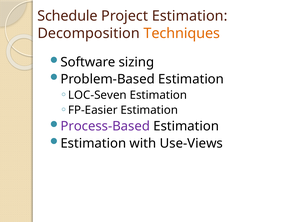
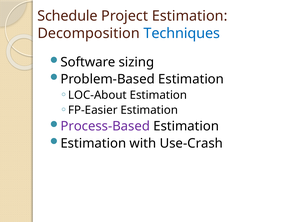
Techniques colour: orange -> blue (182, 33)
LOC-Seven: LOC-Seven -> LOC-About (97, 95)
Use-Views: Use-Views -> Use-Crash (191, 143)
